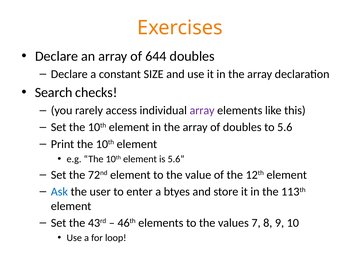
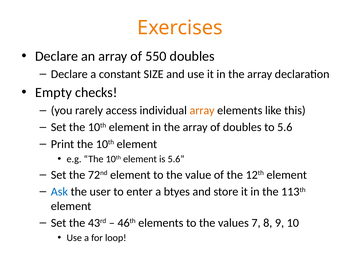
644: 644 -> 550 (156, 56)
Search: Search -> Empty (54, 93)
array colour: purple -> orange (202, 110)
